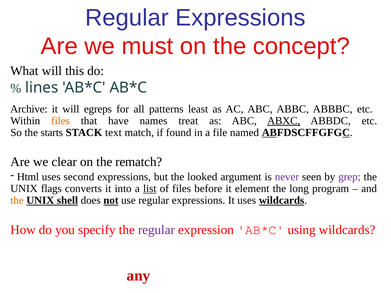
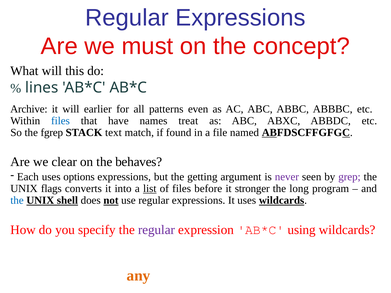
egreps: egreps -> earlier (98, 109)
least: least -> even (198, 109)
files colour: orange -> blue (60, 121)
ABXC underline: present -> none (284, 121)
starts: starts -> fgrep (52, 133)
rematch: rematch -> behaves (139, 162)
Html: Html -> Each (28, 177)
second: second -> options (79, 177)
looked: looked -> getting (202, 177)
element: element -> stronger (252, 189)
the colour: orange -> blue (17, 201)
any colour: red -> orange (138, 276)
